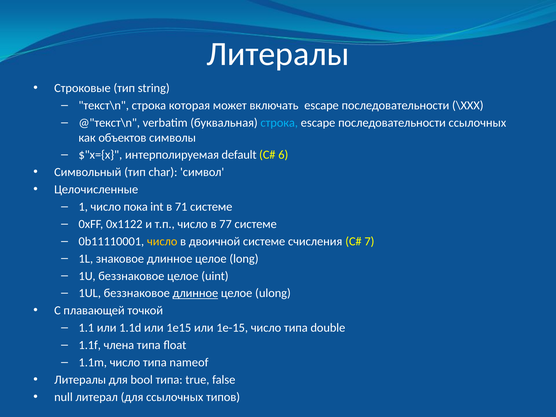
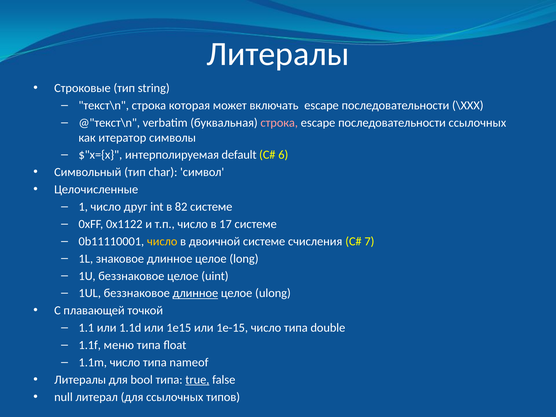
строка colour: light blue -> pink (279, 123)
объектов: объектов -> итератор (122, 138)
пока: пока -> друг (136, 207)
71: 71 -> 82 (181, 207)
77: 77 -> 17 (226, 224)
члена: члена -> меню (119, 345)
true underline: none -> present (197, 380)
